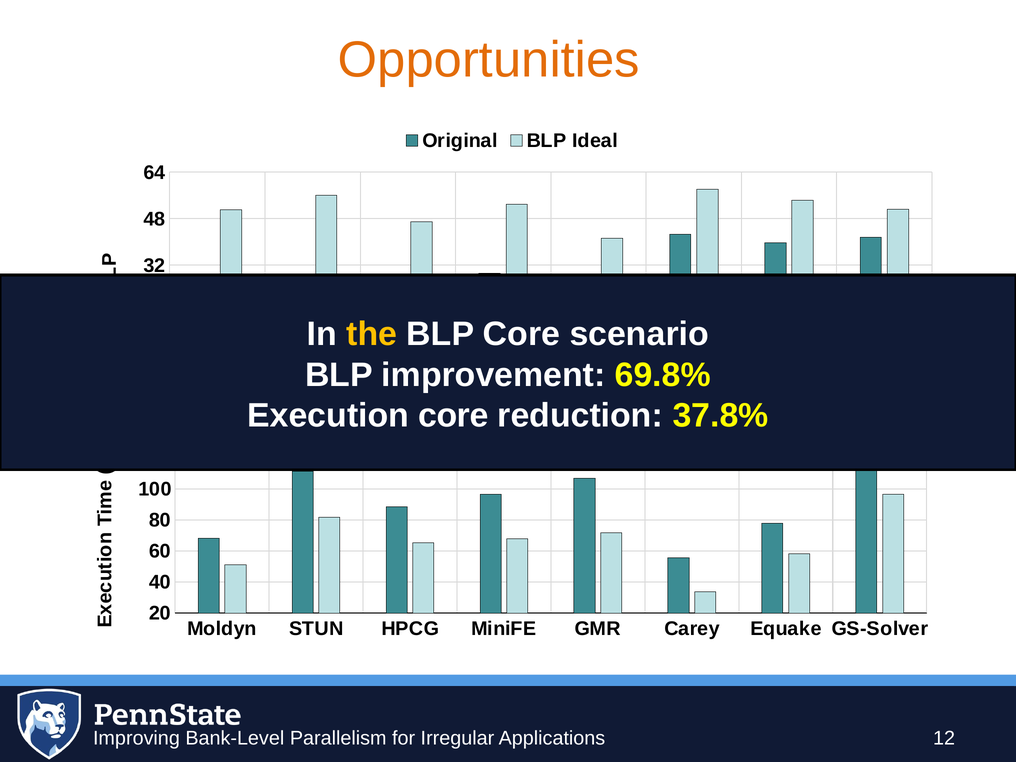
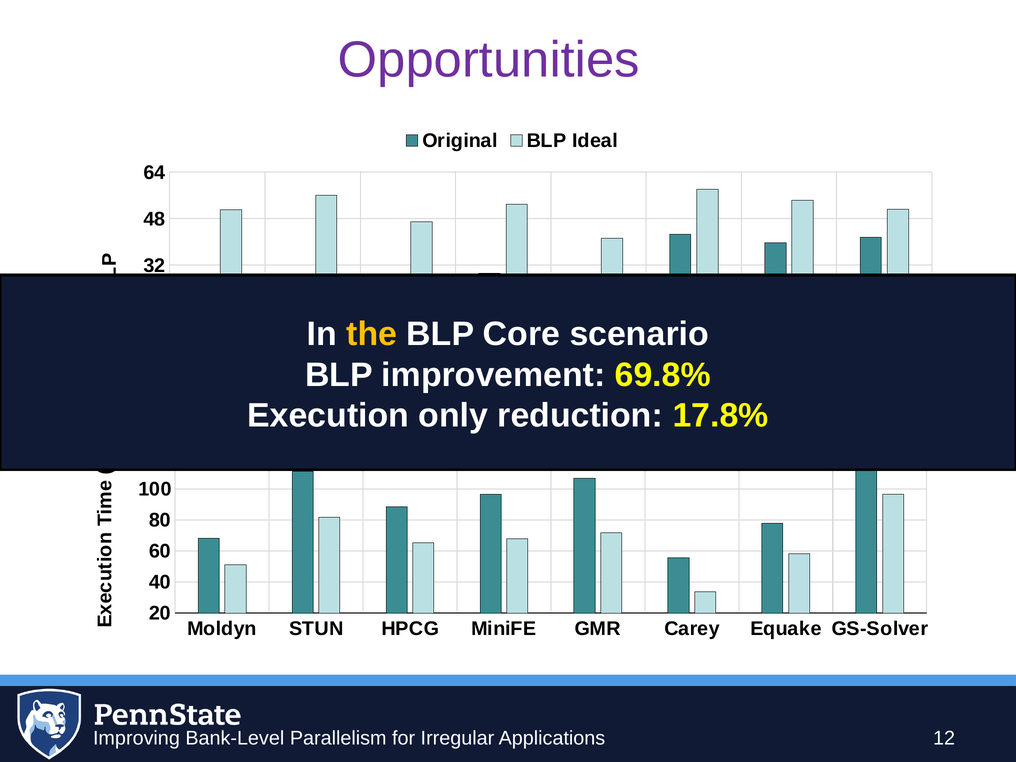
Opportunities colour: orange -> purple (489, 60)
Execution core: core -> only (453, 416)
37.8%: 37.8% -> 17.8% (721, 416)
